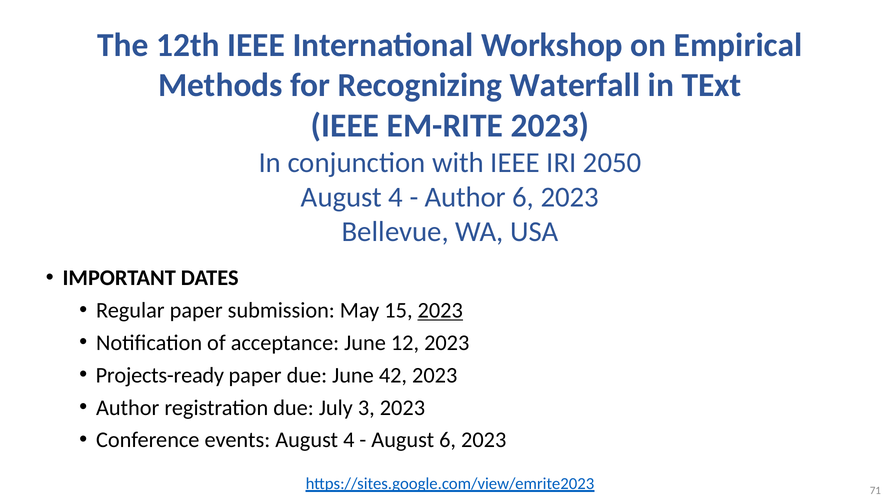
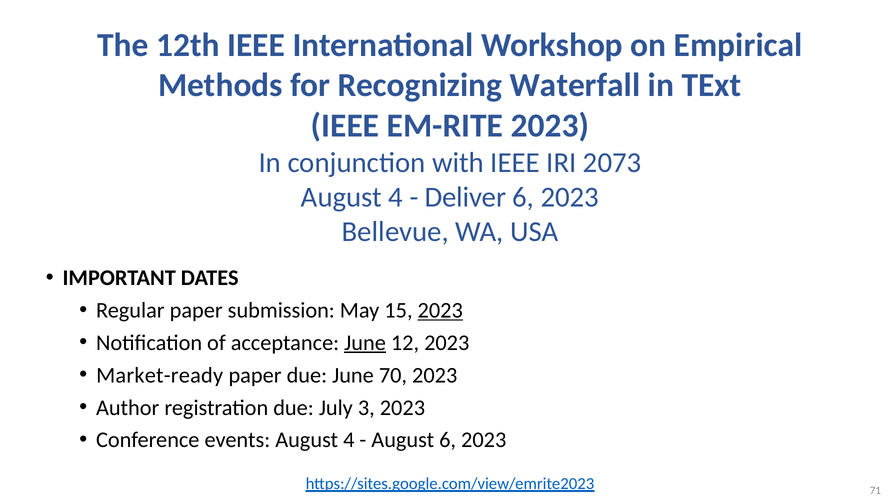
2050: 2050 -> 2073 (612, 162)
Author: Author -> Deliver (465, 197)
June underline: none -> present (365, 342)
Projects-ready: Projects-ready -> Market-ready (160, 375)
42: 42 -> 70 (393, 375)
